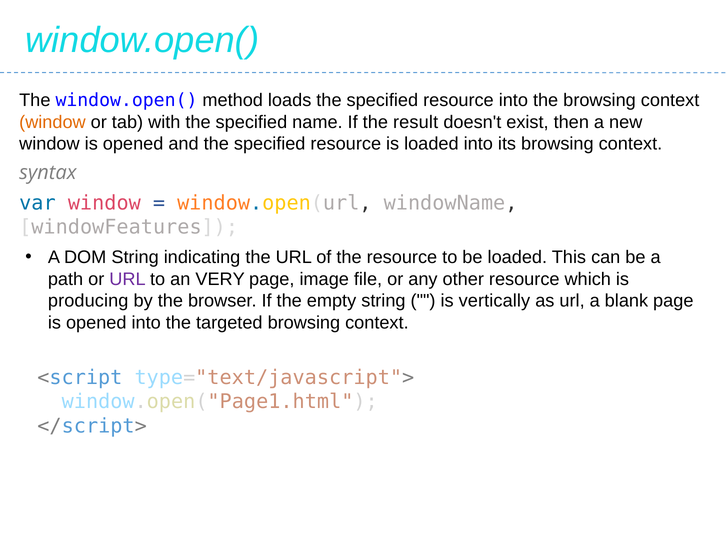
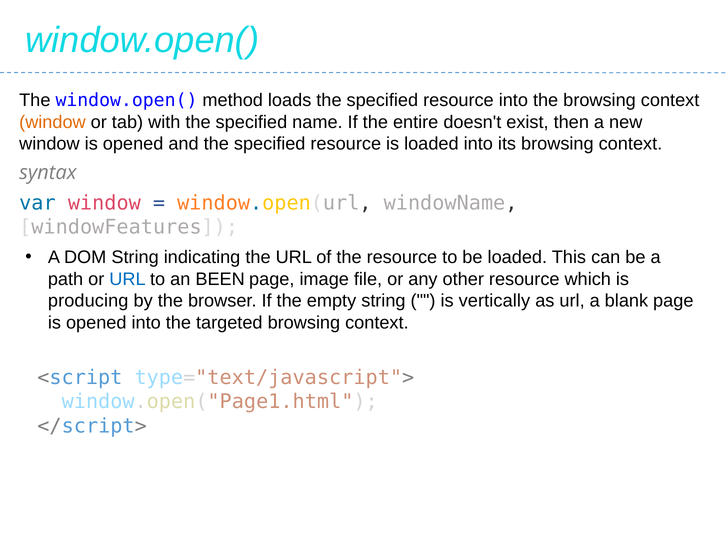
result: result -> entire (416, 122)
URL colour: purple -> blue (128, 279)
VERY: VERY -> BEEN (220, 279)
